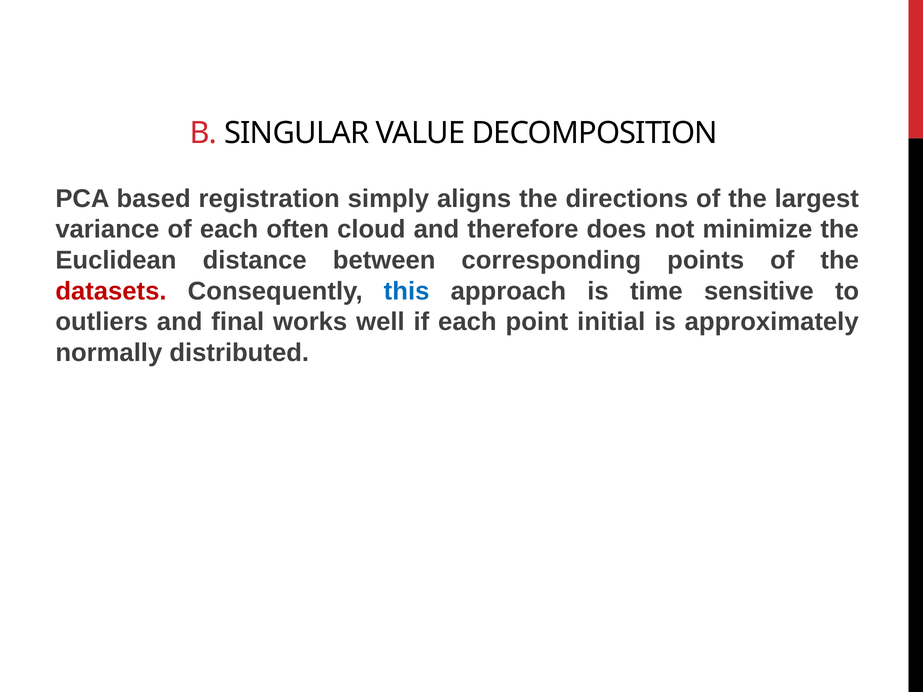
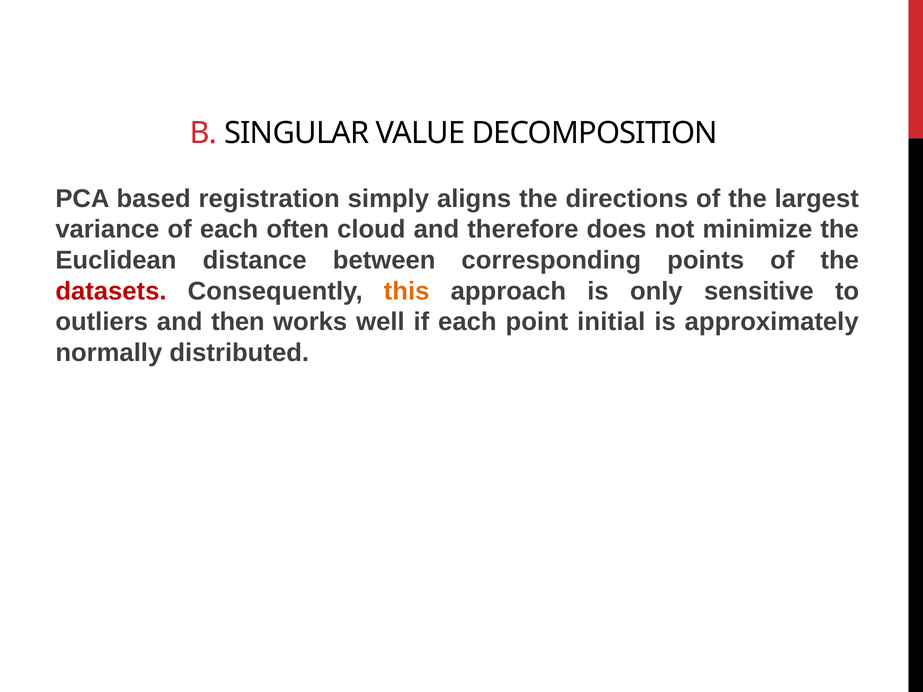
this colour: blue -> orange (407, 291)
time: time -> only (656, 291)
final: final -> then (238, 322)
